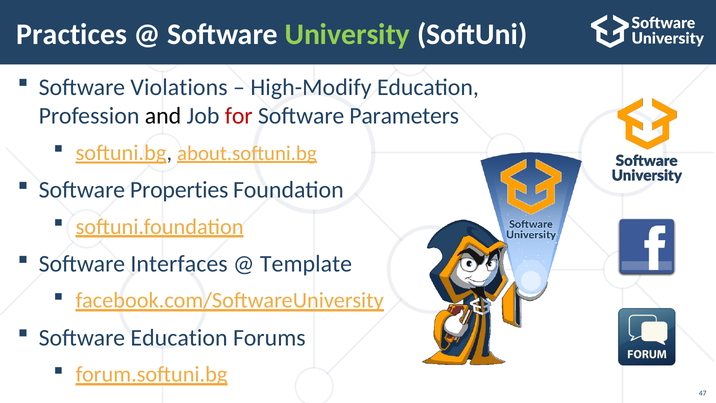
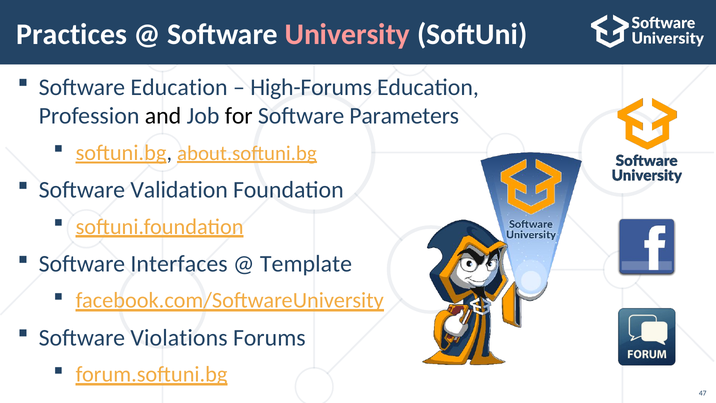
University colour: light green -> pink (347, 34)
Software Violations: Violations -> Education (179, 87)
High-Modify: High-Modify -> High-Forums (311, 87)
for colour: red -> black (239, 116)
Properties: Properties -> Validation (179, 190)
Software Education: Education -> Violations (179, 338)
